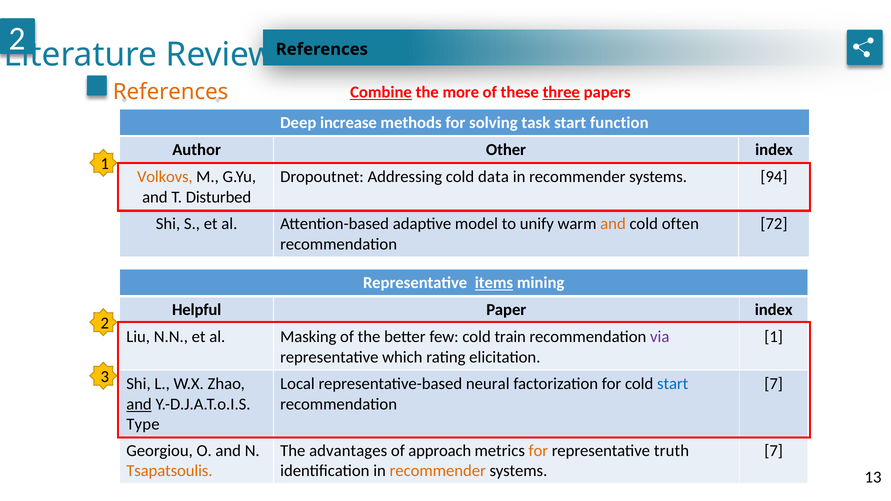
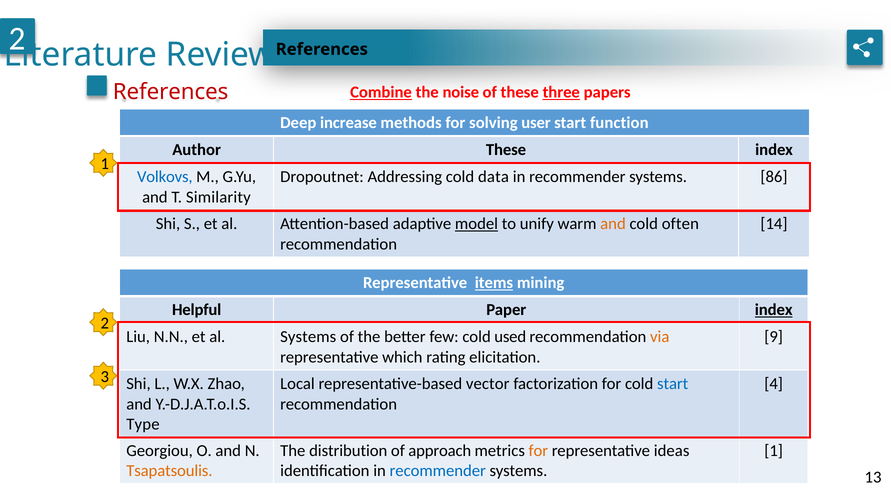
References colour: orange -> red (171, 92)
more: more -> noise (461, 93)
task: task -> user (536, 123)
Author Other: Other -> These (506, 150)
Volkovs colour: orange -> blue (165, 177)
94: 94 -> 86 (774, 177)
Disturbed: Disturbed -> Similarity (218, 197)
model underline: none -> present (477, 224)
72: 72 -> 14 (774, 224)
index underline: none -> present (774, 310)
al Masking: Masking -> Systems (308, 337)
train: train -> used (510, 337)
via colour: purple -> orange (660, 337)
1: 1 -> 9 (774, 337)
neural: neural -> vector (488, 384)
7: 7 -> 4 (774, 384)
and underline: present -> none (139, 404)
advantages: advantages -> distribution (348, 451)
truth: truth -> ideas (672, 451)
7: 7 -> 1 (774, 451)
recommender colour: orange -> blue (438, 471)
